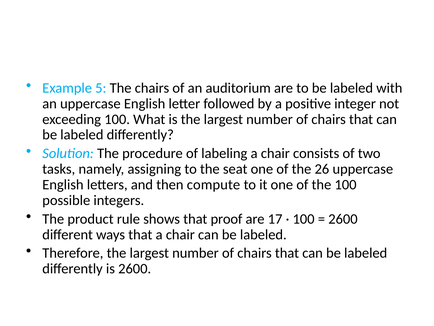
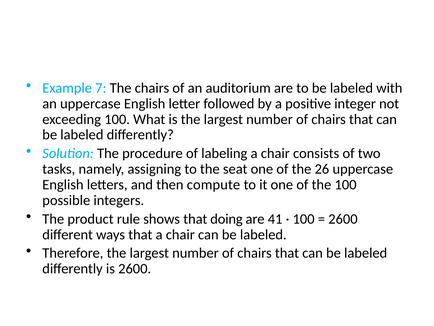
5: 5 -> 7 (101, 88)
proof: proof -> doing (227, 219)
17: 17 -> 41 (275, 219)
